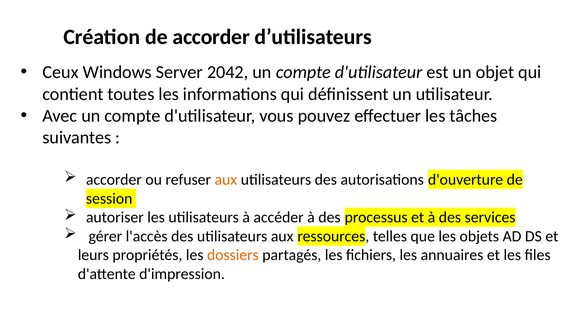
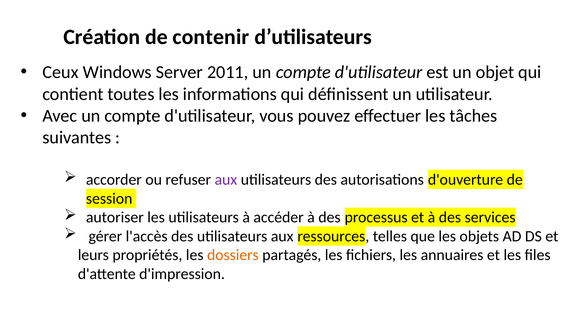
de accorder: accorder -> contenir (211, 37)
2042: 2042 -> 2011 (228, 72)
aux colour: orange -> purple (226, 180)
